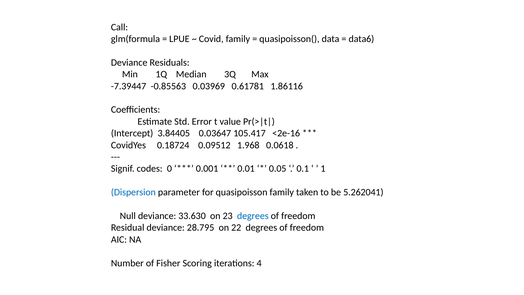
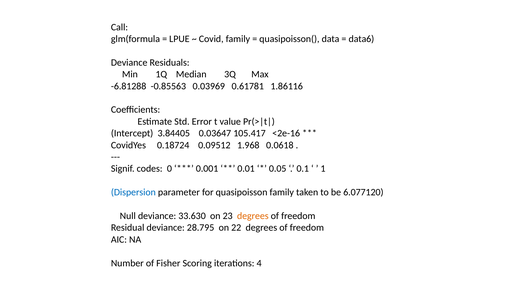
-7.39447: -7.39447 -> -6.81288 (129, 86)
5.262041: 5.262041 -> 6.077120 (363, 192)
degrees colour: blue -> orange (253, 216)
